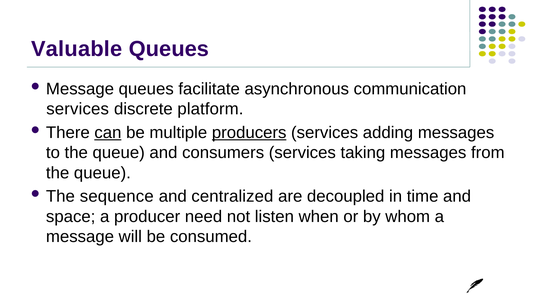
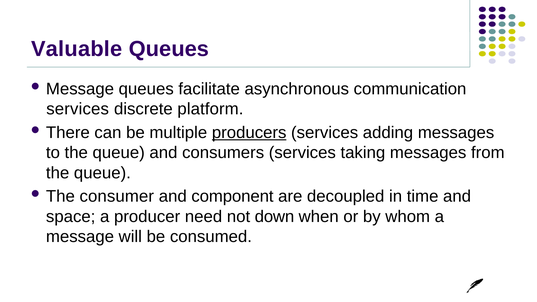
can underline: present -> none (108, 133)
sequence: sequence -> consumer (117, 196)
centralized: centralized -> component (232, 196)
listen: listen -> down (274, 217)
